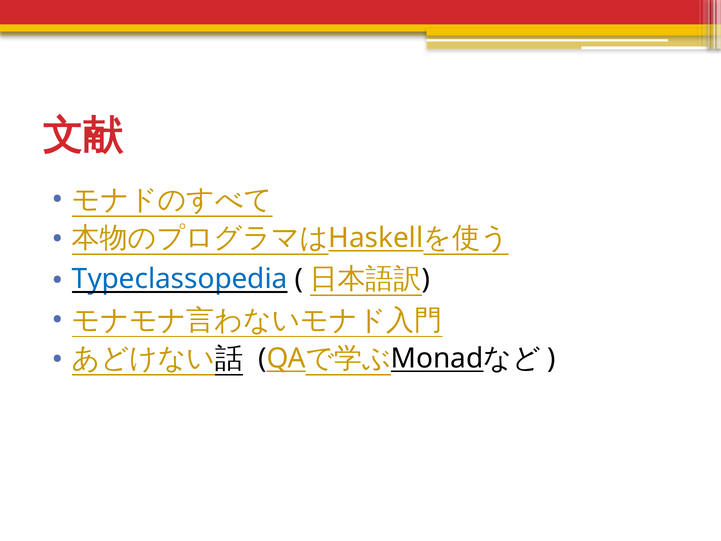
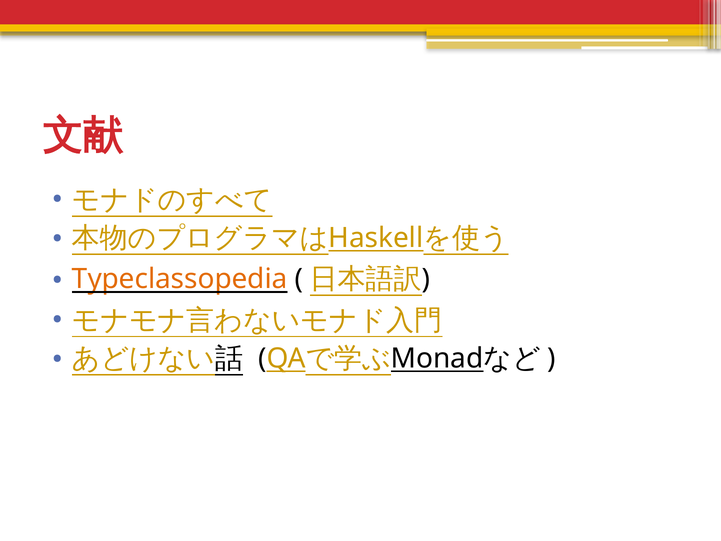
Typeclassopedia colour: blue -> orange (180, 279)
